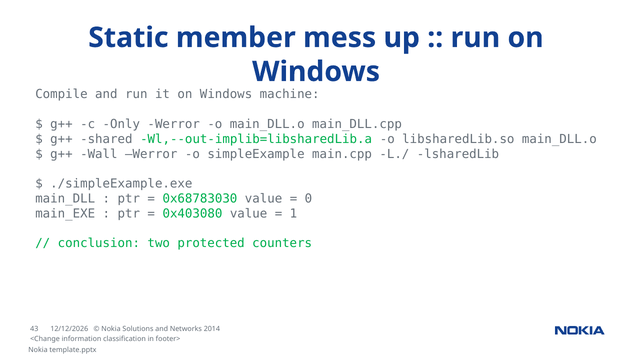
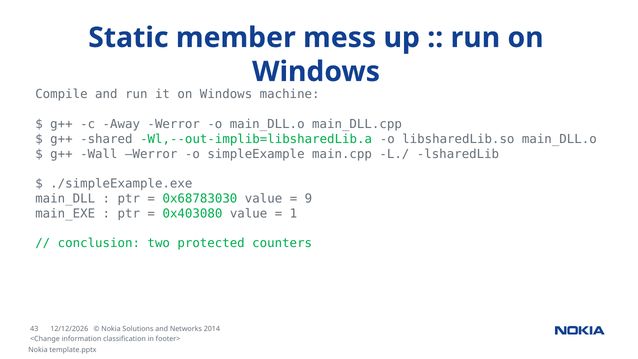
Only: Only -> Away (121, 124)
0: 0 -> 9 (308, 199)
